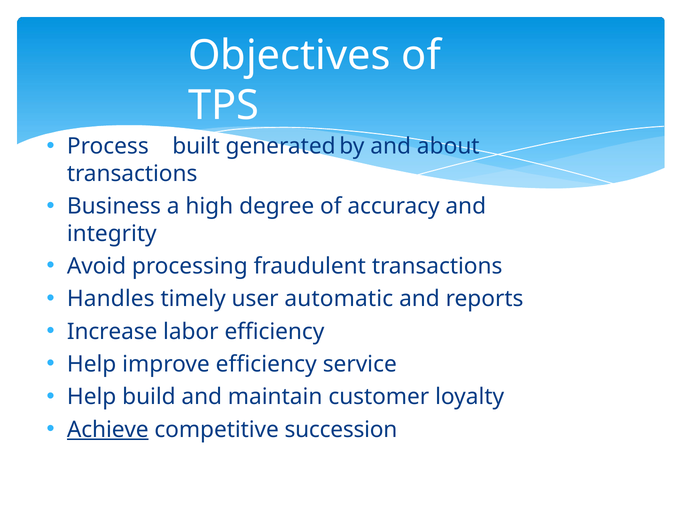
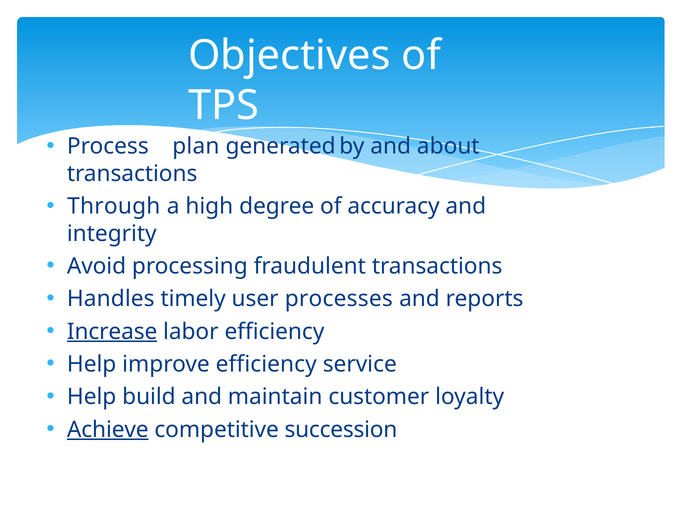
built: built -> plan (196, 146)
Business: Business -> Through (114, 206)
automatic: automatic -> processes (339, 299)
Increase underline: none -> present (112, 331)
